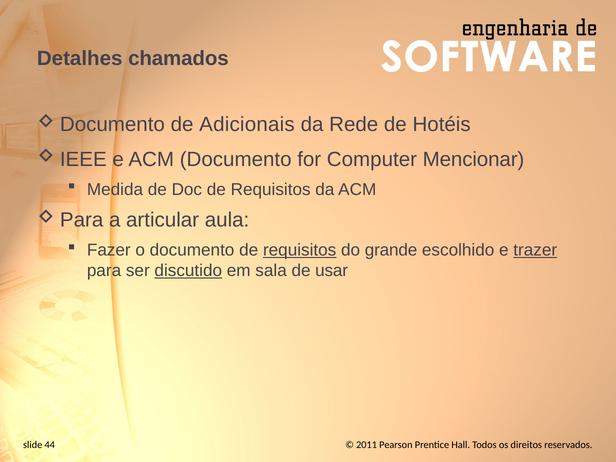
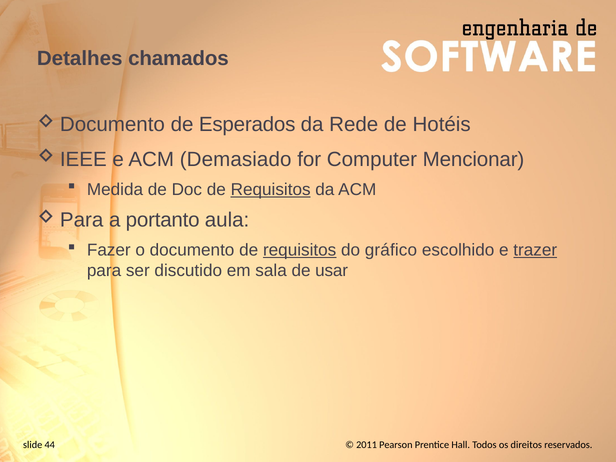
Adicionais: Adicionais -> Esperados (247, 125)
ACM Documento: Documento -> Demasiado (236, 160)
Requisitos underline: none -> present (271, 190)
articular: articular -> portanto (163, 220)
grande: grande -> gráfico (391, 250)
discutido underline: present -> none (188, 271)
